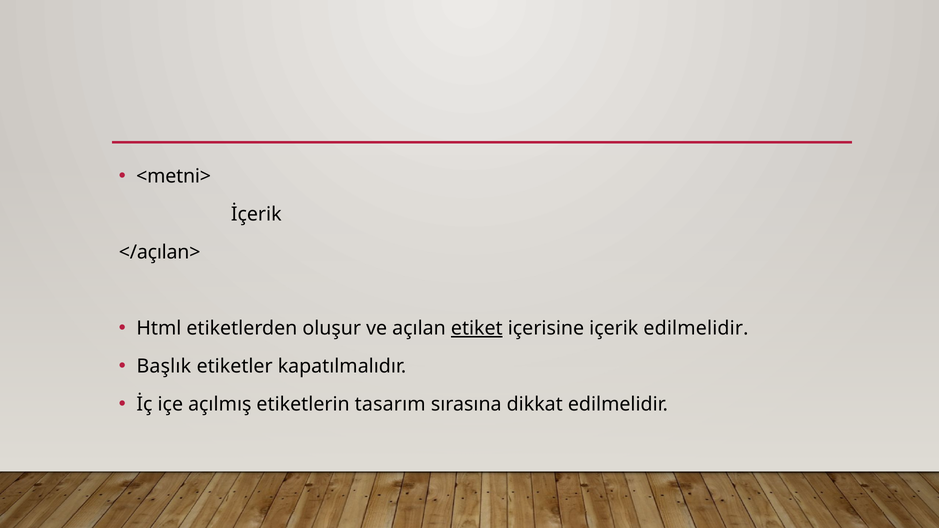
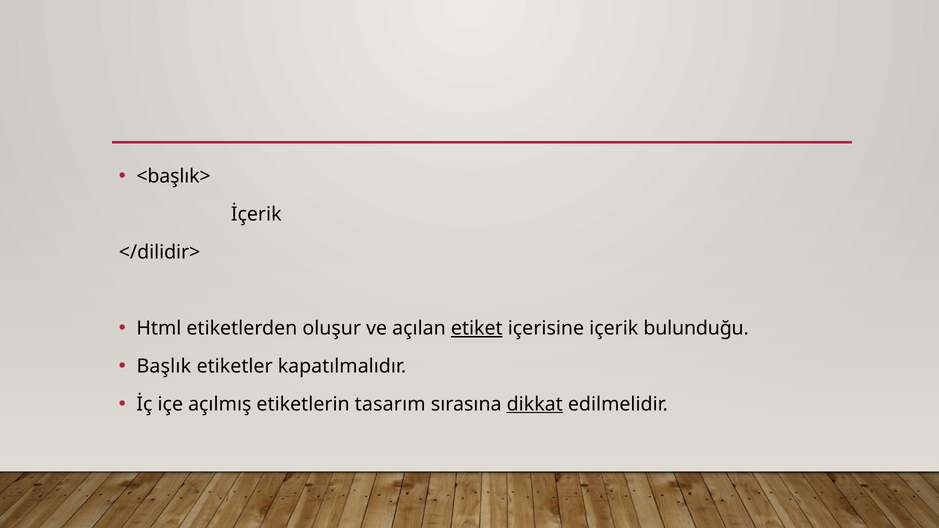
<metni>: <metni> -> <başlık> (174, 177)
</açılan>: </açılan> -> </dilidir> (160, 252)
içerik edilmelidir: edilmelidir -> bulunduğu (696, 328)
dikkat underline: none -> present (535, 404)
